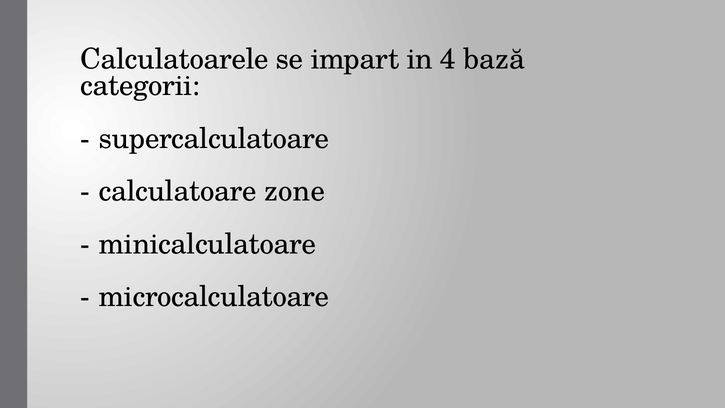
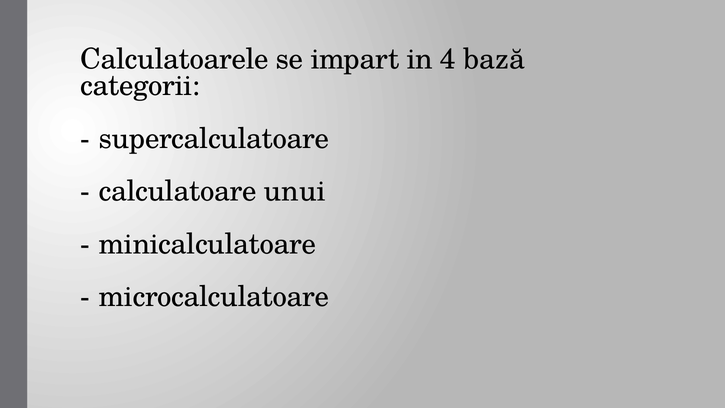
zone: zone -> unui (295, 191)
